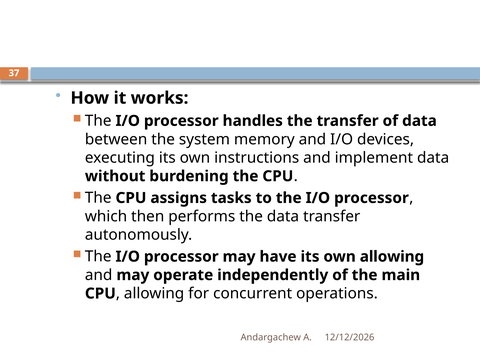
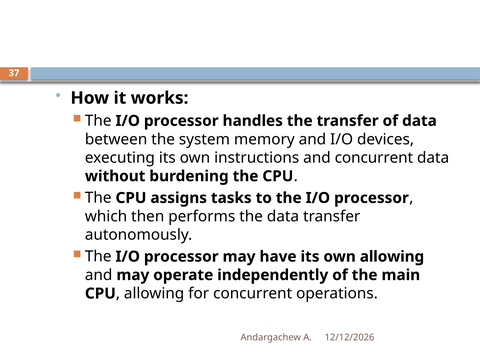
and implement: implement -> concurrent (374, 158)
